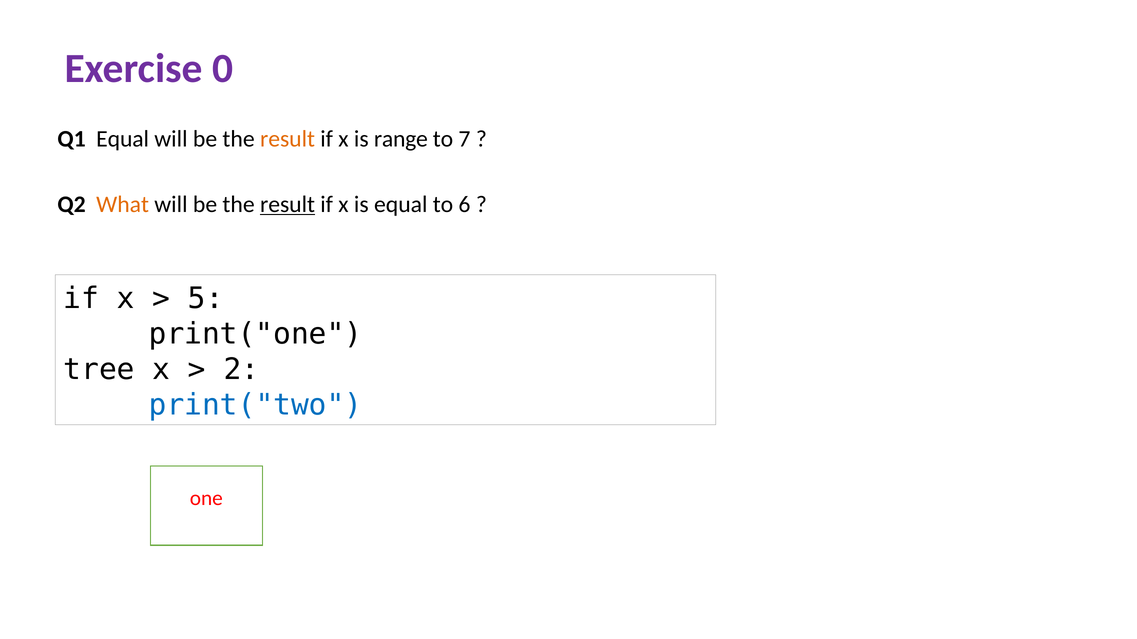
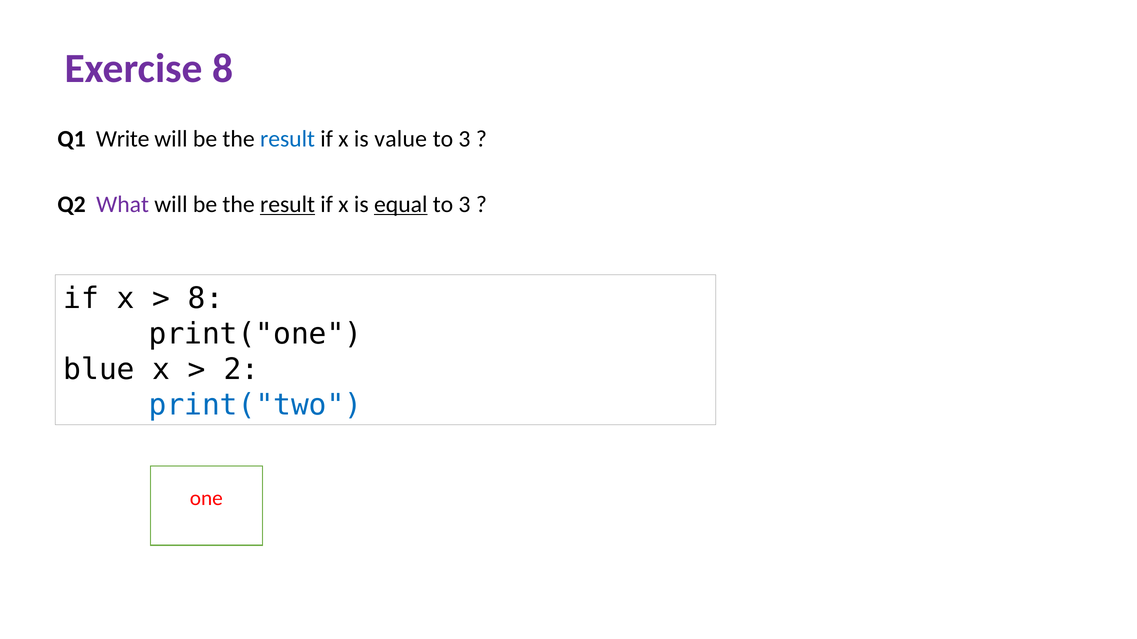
Exercise 0: 0 -> 8 (223, 69)
Q1 Equal: Equal -> Write (123, 139)
result colour: orange -> blue (288, 139)
range: range -> value (401, 139)
7: 7 -> 3 (464, 139)
What colour: orange -> purple (123, 204)
equal underline: none -> present (401, 204)
6: 6 -> 3 (464, 204)
5: 5 -> 8 (206, 299)
tree: tree -> blue (99, 370)
